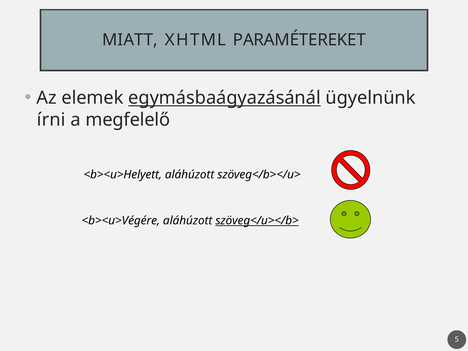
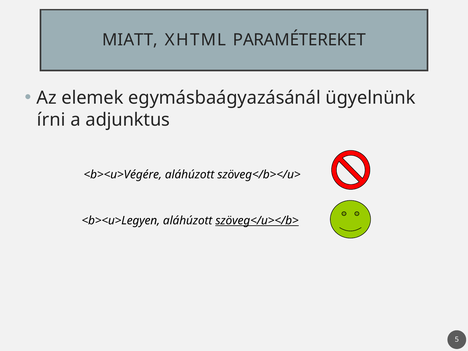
egymásbaágyazásánál underline: present -> none (225, 98)
megfelelő: megfelelő -> adjunktus (128, 120)
<b><u>Helyett: <b><u>Helyett -> <b><u>Végére (123, 175)
<b><u>Végére: <b><u>Végére -> <b><u>Legyen (121, 221)
